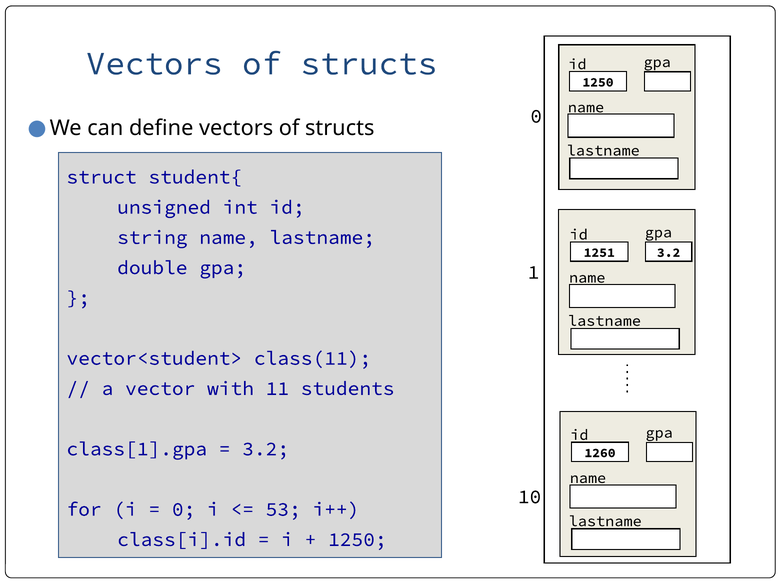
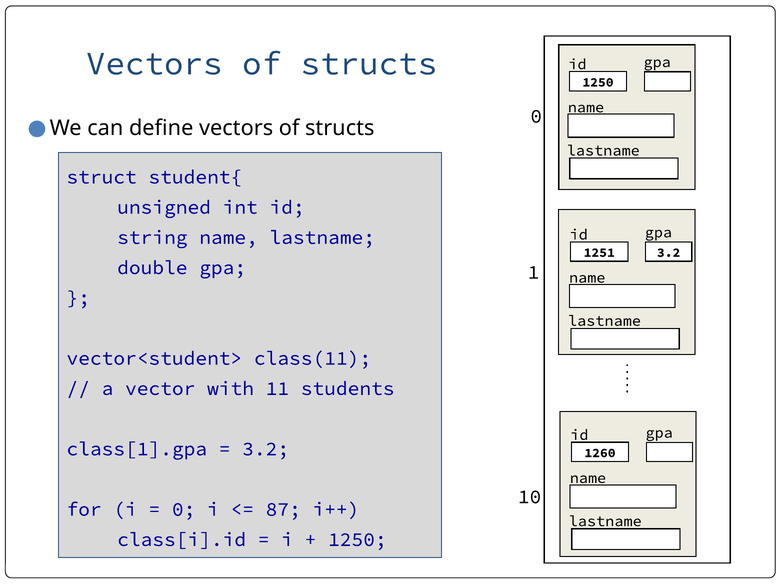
53: 53 -> 87 (283, 509)
